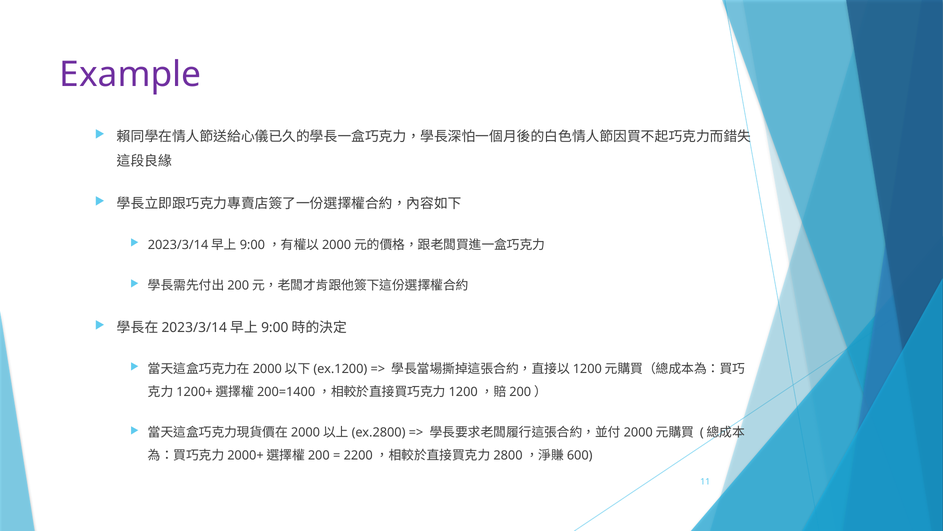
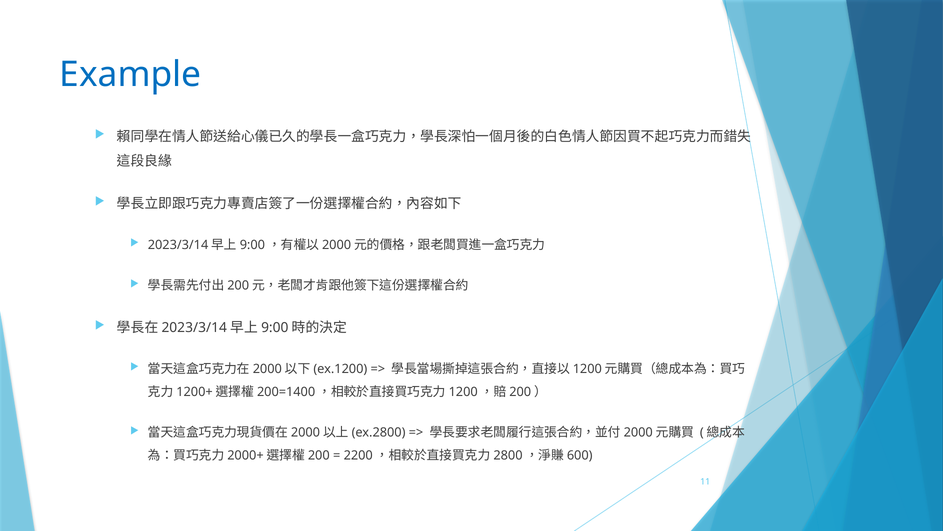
Example colour: purple -> blue (130, 74)
